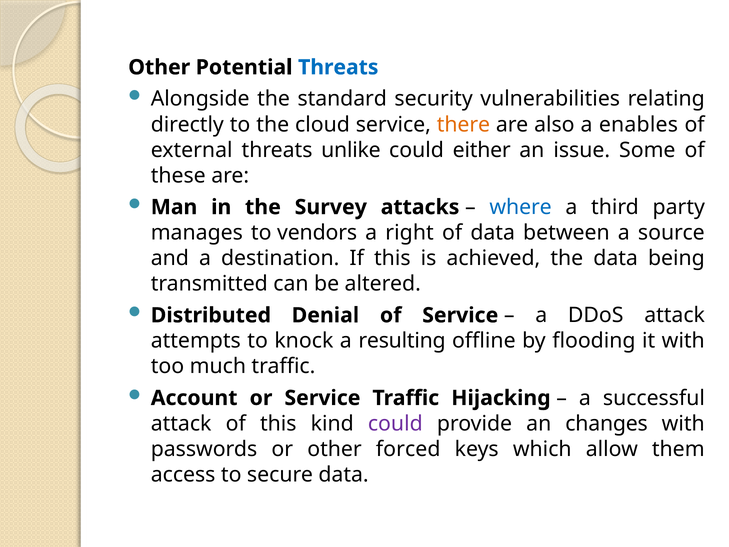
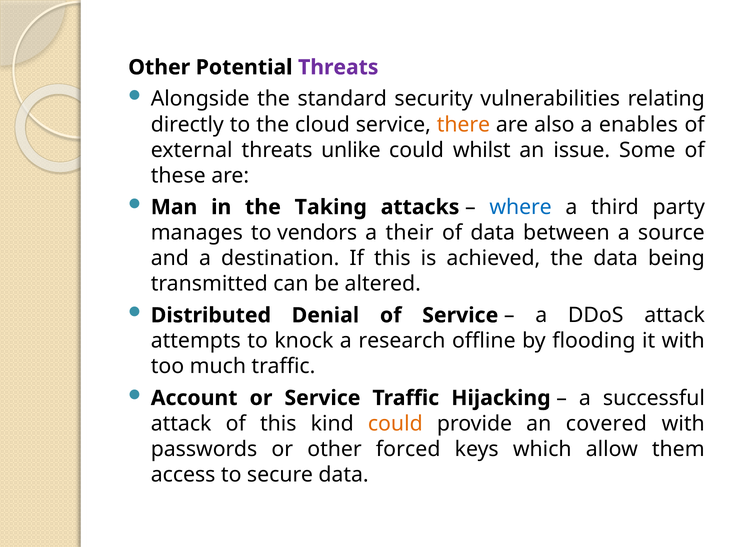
Threats colour: blue -> purple (338, 67)
either: either -> whilst (482, 150)
Survey: Survey -> Taking (331, 207)
right: right -> their (409, 233)
resulting: resulting -> research (402, 341)
could colour: purple -> orange (395, 423)
changes: changes -> covered (606, 423)
